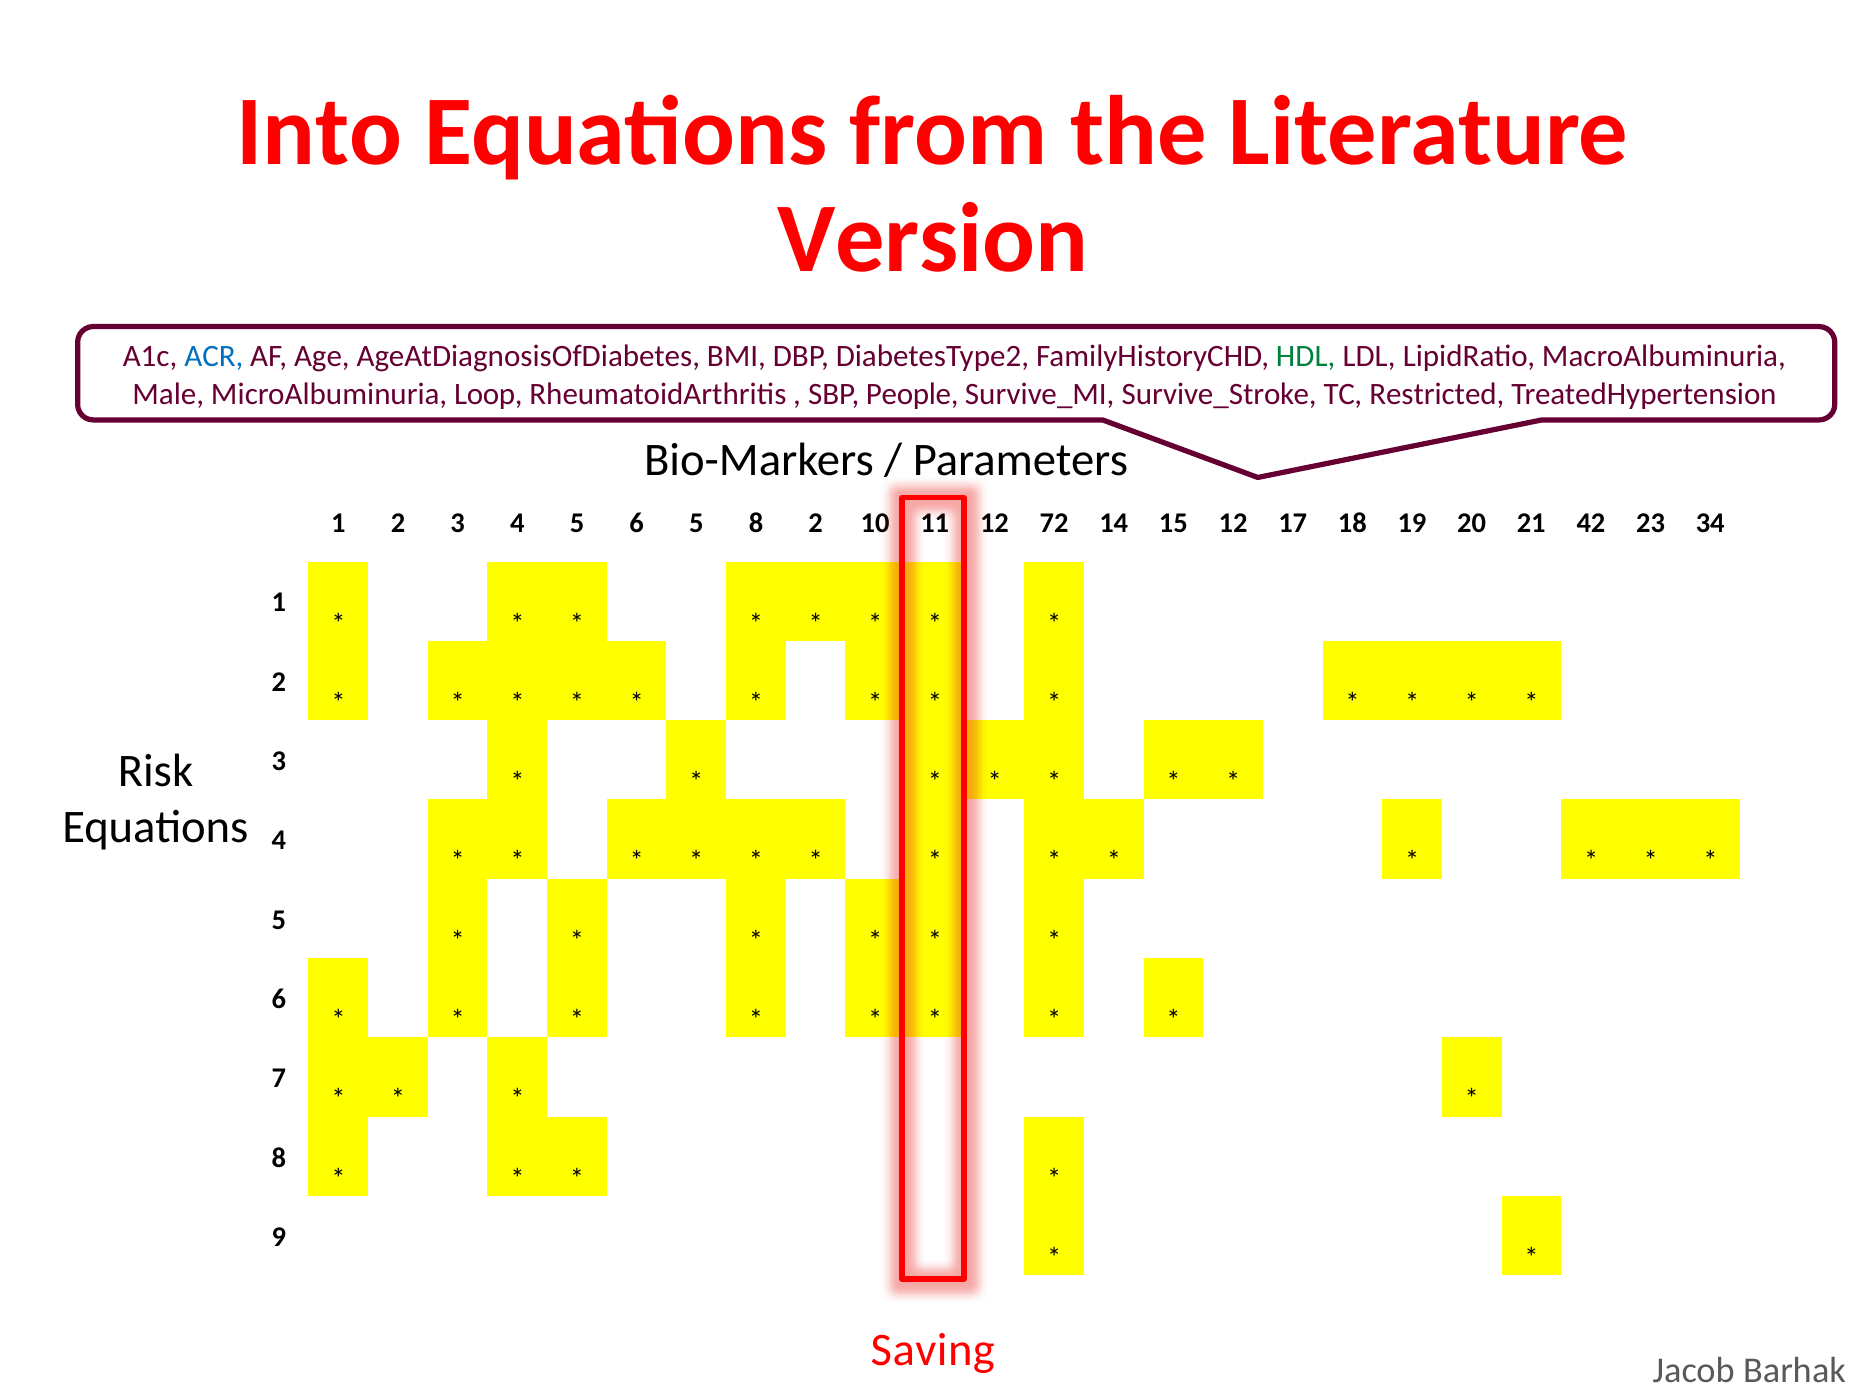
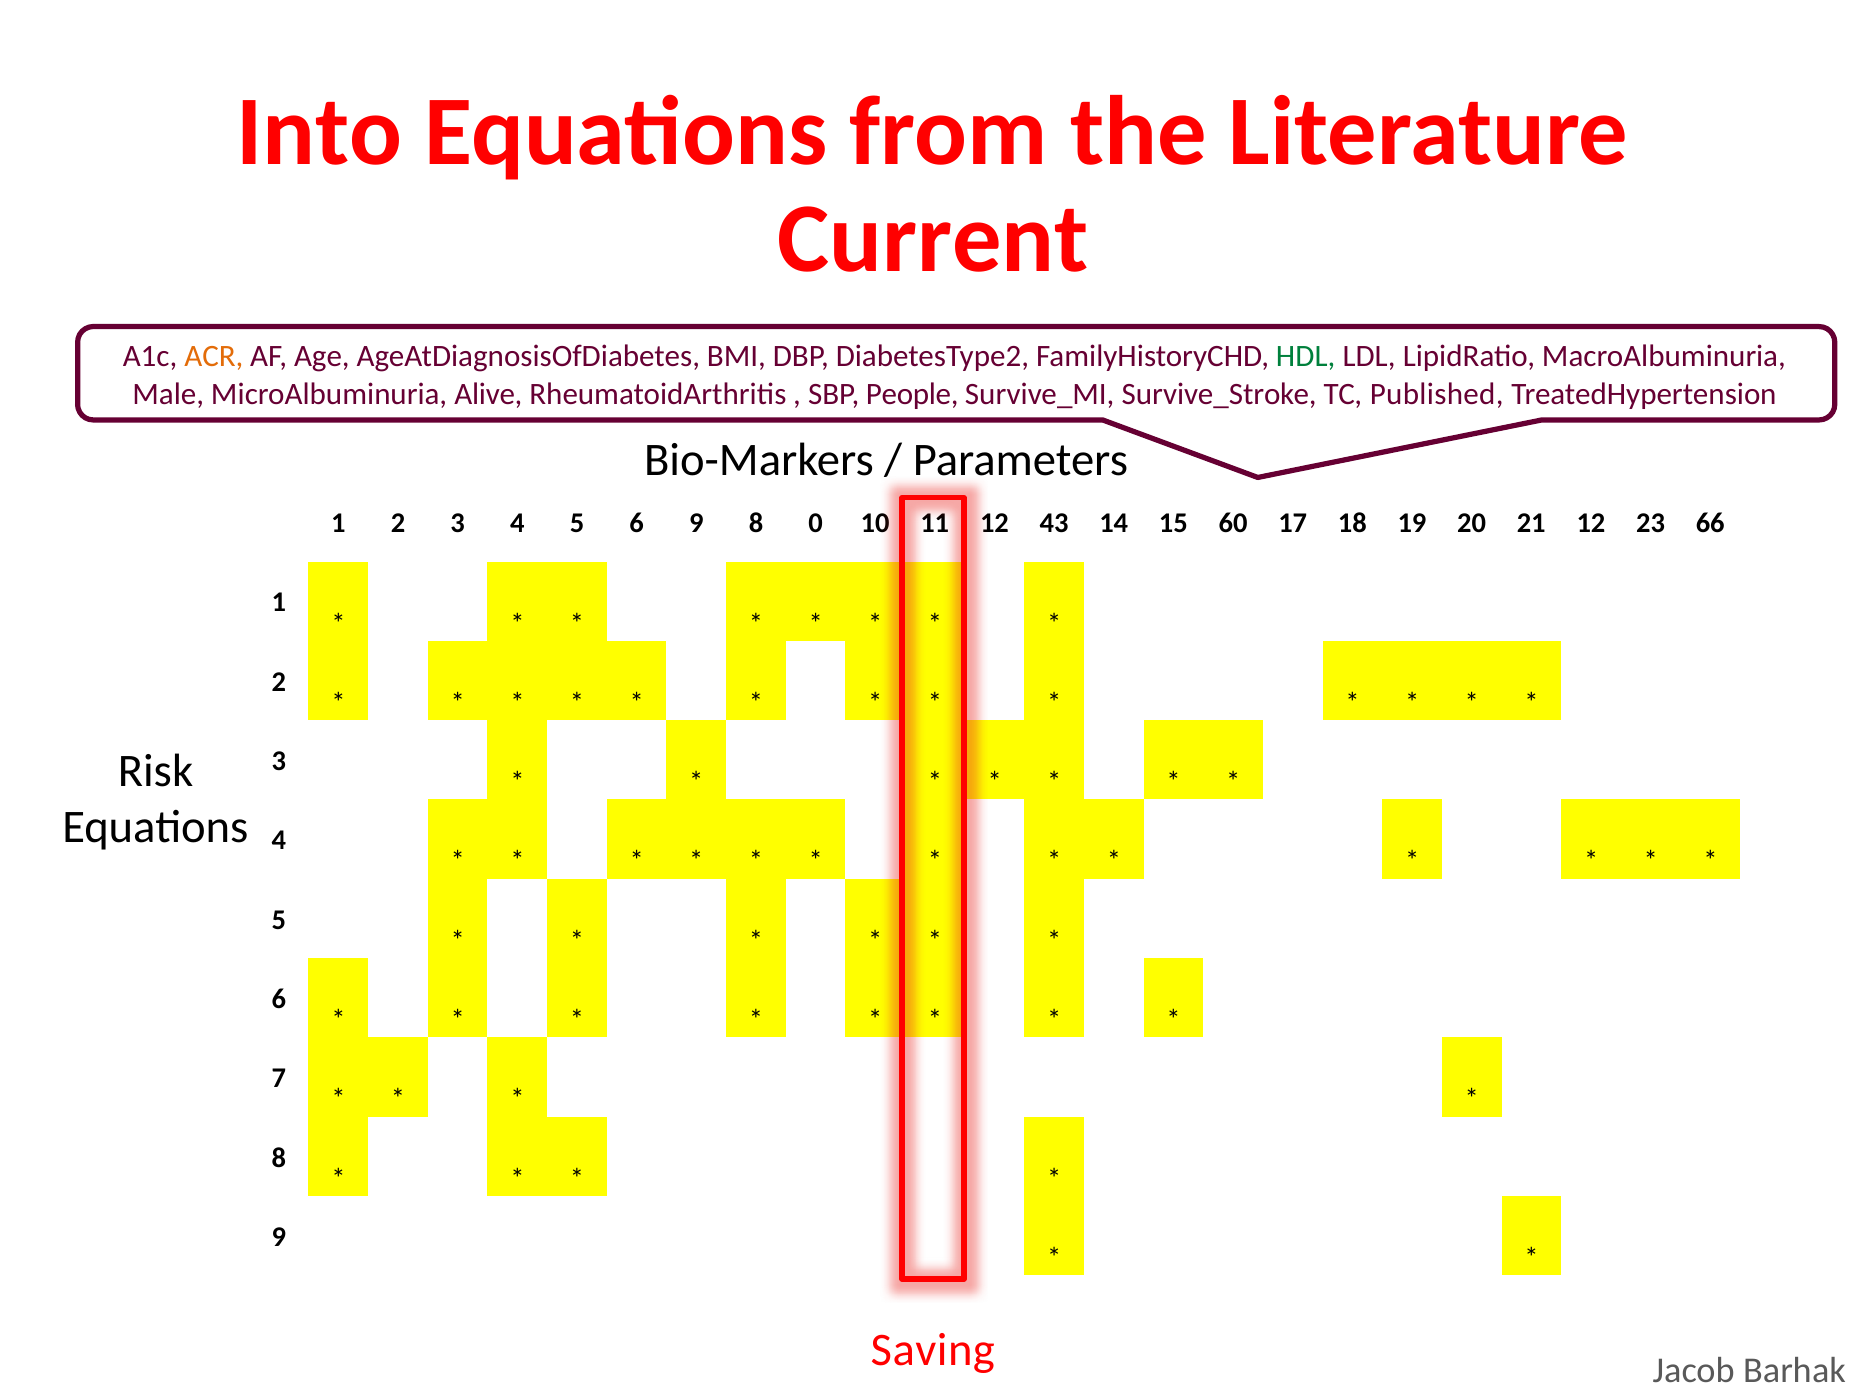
Version: Version -> Current (933, 239)
ACR colour: blue -> orange (214, 357)
Loop: Loop -> Alive (488, 394)
Restricted: Restricted -> Published (1437, 394)
6 5: 5 -> 9 (696, 523)
8 2: 2 -> 0 (816, 523)
72: 72 -> 43 (1054, 523)
15 12: 12 -> 60 (1233, 523)
21 42: 42 -> 12 (1591, 523)
34: 34 -> 66 (1710, 523)
